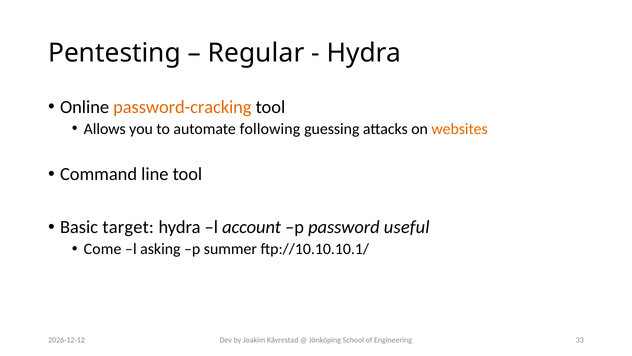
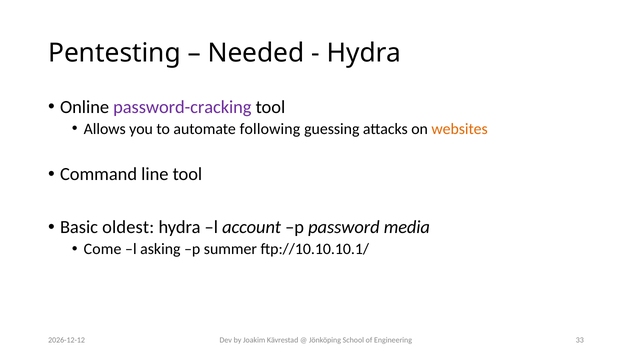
Regular: Regular -> Needed (256, 53)
password-cracking colour: orange -> purple (182, 107)
target: target -> oldest (128, 227)
useful: useful -> media (407, 227)
